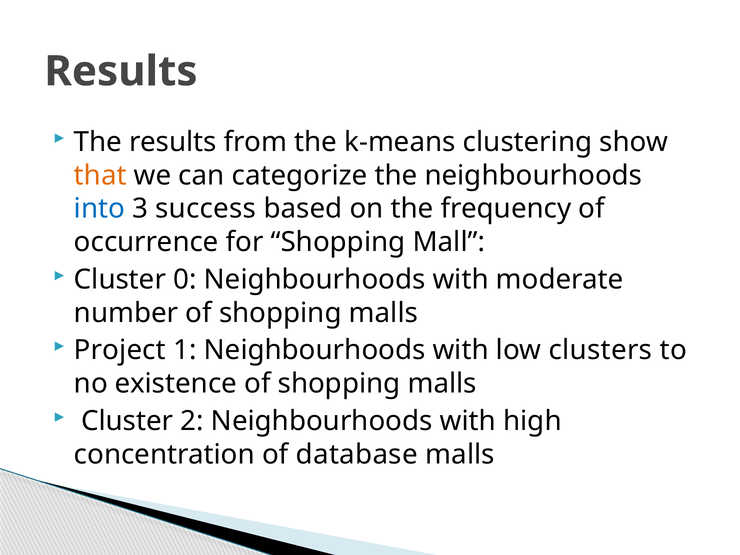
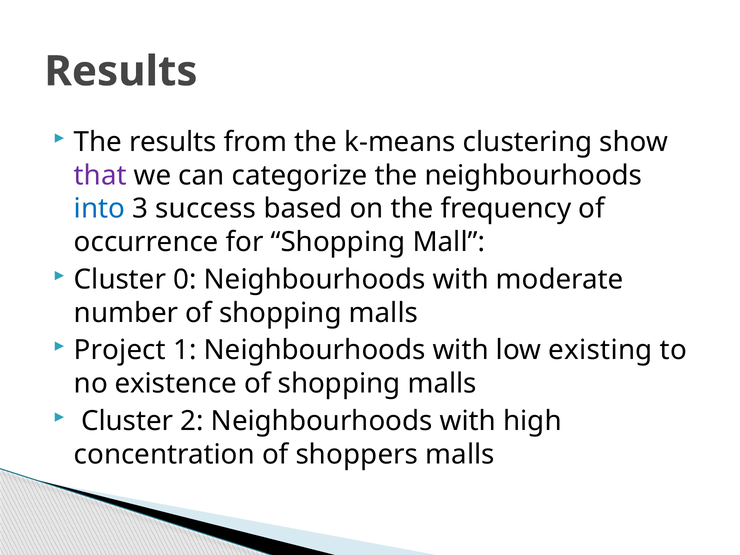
that colour: orange -> purple (100, 175)
clusters: clusters -> existing (600, 350)
database: database -> shoppers (357, 454)
